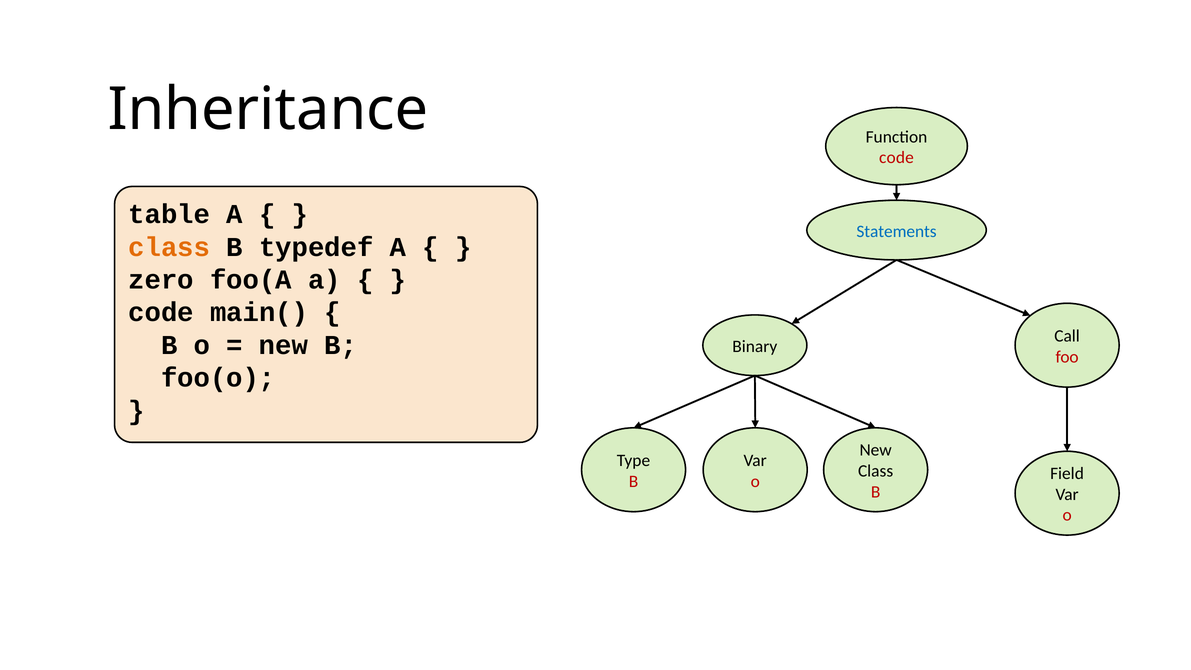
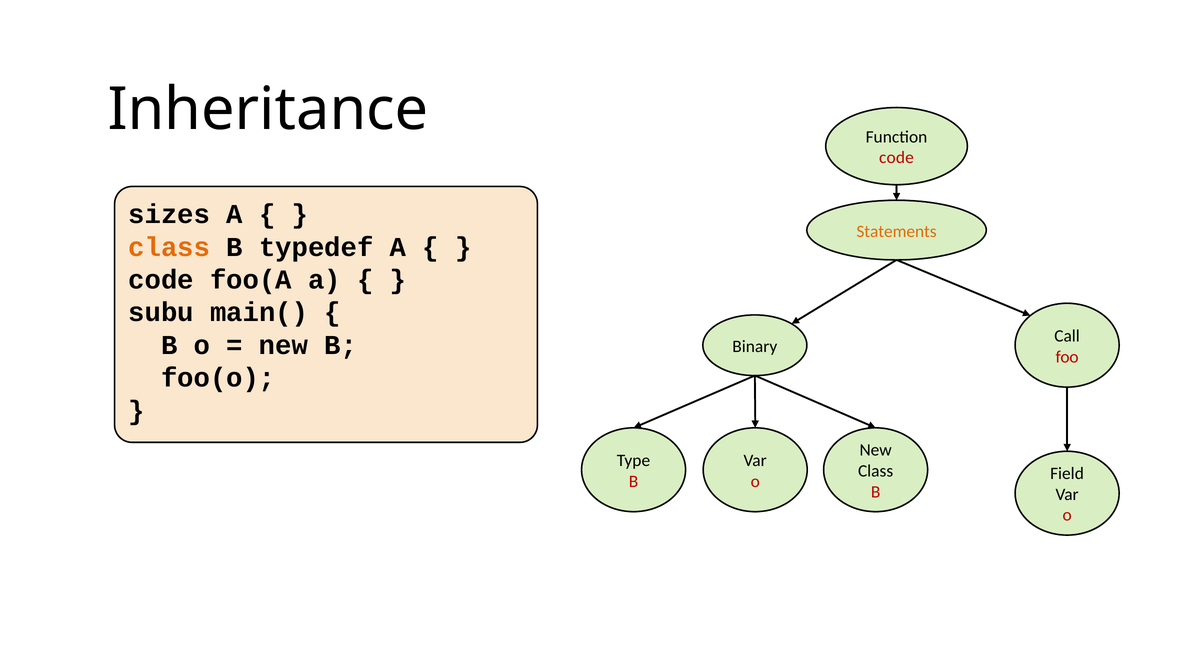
table: table -> sizes (169, 214)
Statements colour: blue -> orange (897, 231)
zero: zero -> code (161, 280)
code: code -> subu (161, 312)
